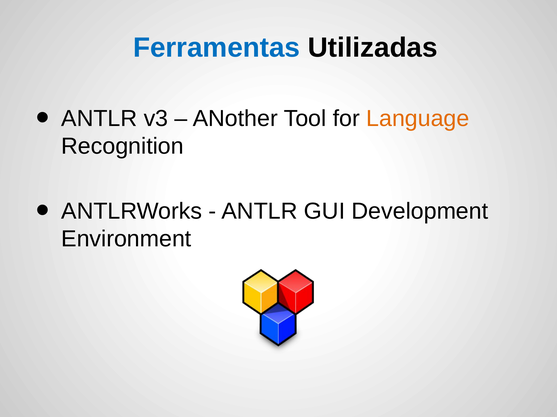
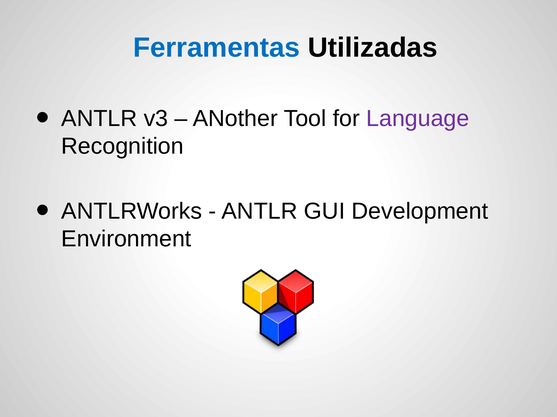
Language colour: orange -> purple (418, 119)
